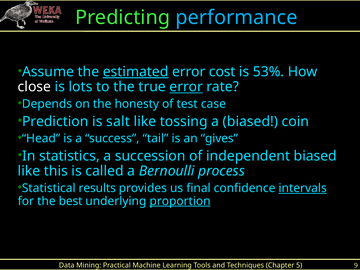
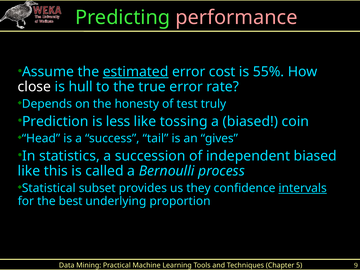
performance colour: light blue -> pink (236, 18)
53%: 53% -> 55% (269, 72)
lots: lots -> hull (81, 87)
error underline: present -> none (186, 87)
case: case -> truly (213, 104)
salt: salt -> less (118, 121)
results: results -> subset (97, 188)
final: final -> they (198, 188)
proportion underline: present -> none (180, 201)
